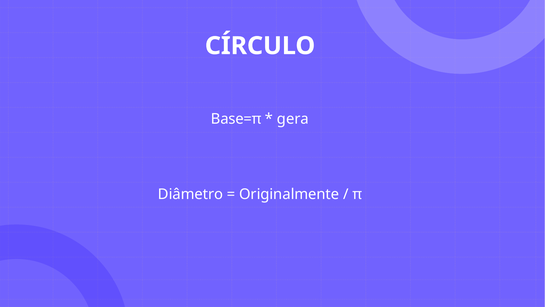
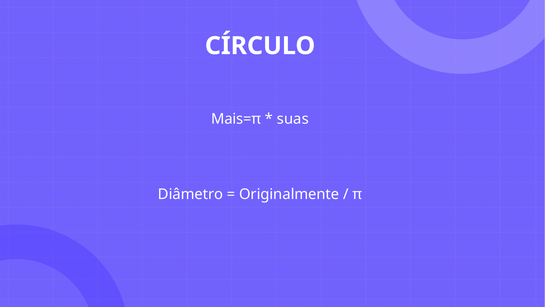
Base=π: Base=π -> Mais=π (236, 119)
gera: gera -> suas (293, 119)
